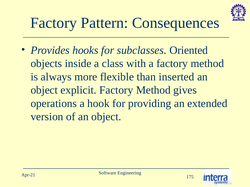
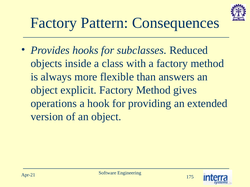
Oriented: Oriented -> Reduced (189, 50)
inserted: inserted -> answers (177, 77)
